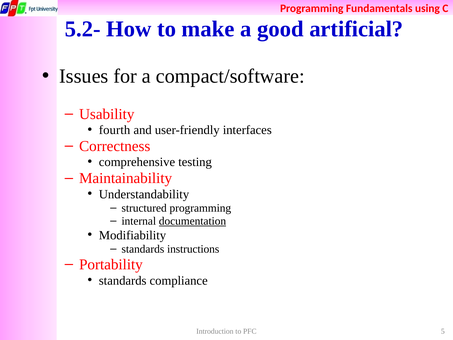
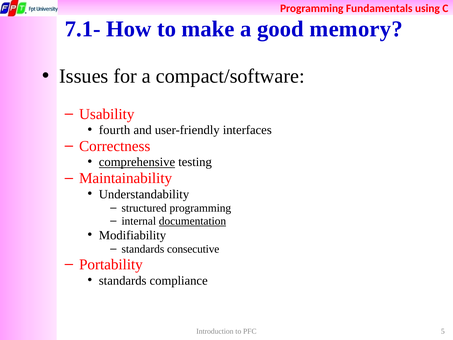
5.2-: 5.2- -> 7.1- (83, 29)
artificial: artificial -> memory (356, 29)
comprehensive underline: none -> present (137, 162)
instructions: instructions -> consecutive (193, 249)
